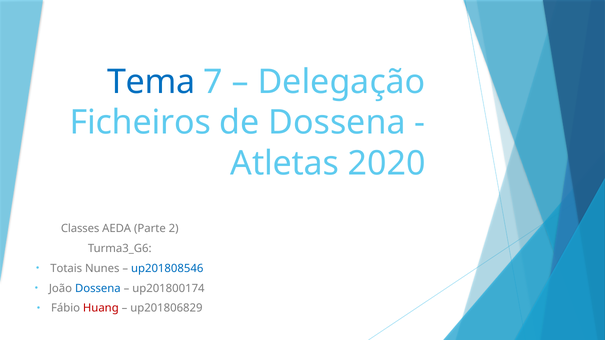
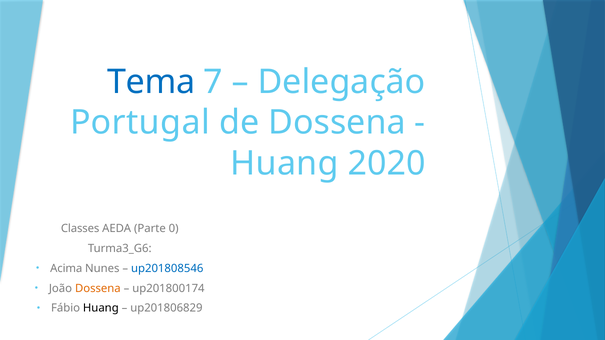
Ficheiros: Ficheiros -> Portugal (140, 123)
Atletas: Atletas -> Huang (285, 164)
2: 2 -> 0 (174, 229)
Totais: Totais -> Acima (66, 269)
Dossena colour: blue -> orange (98, 289)
Huang colour: red -> black (101, 309)
